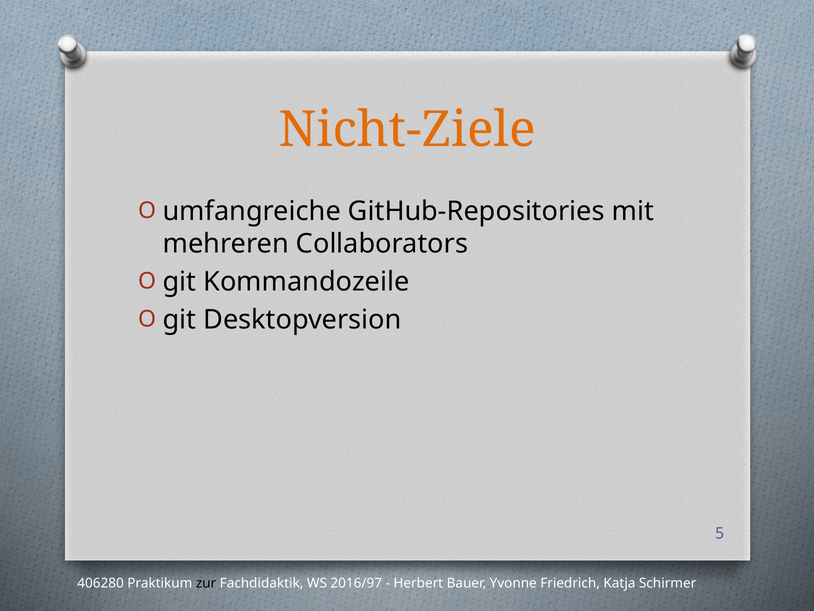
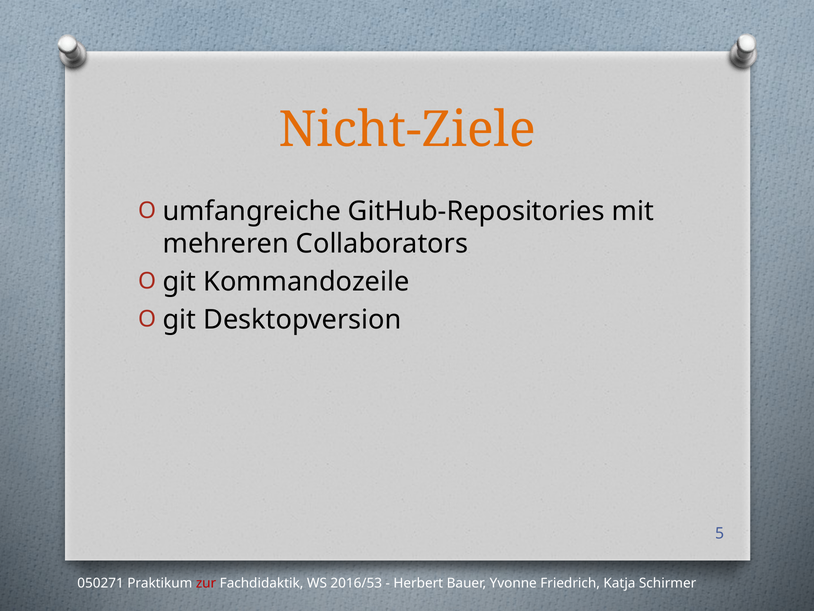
406280: 406280 -> 050271 (101, 583)
zur colour: black -> red (206, 583)
2016/97: 2016/97 -> 2016/53 (356, 583)
